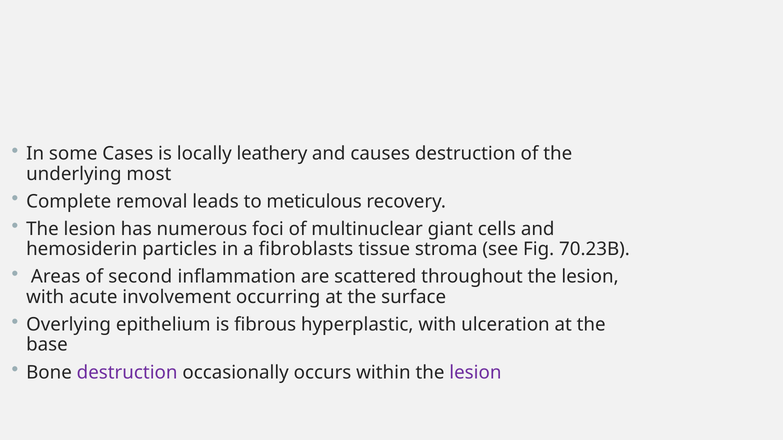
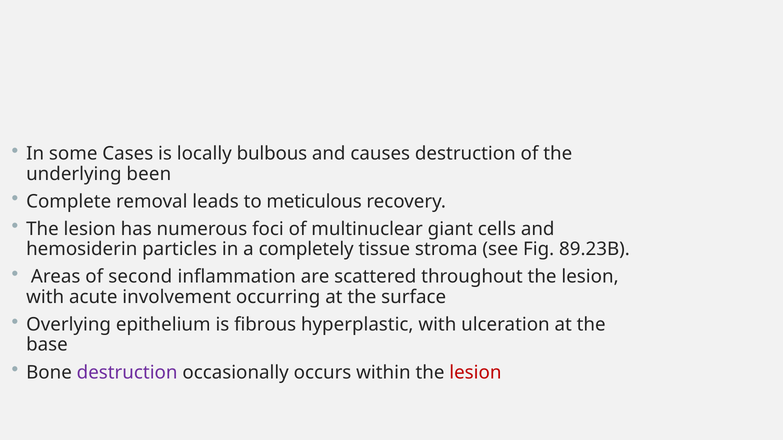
leathery: leathery -> bulbous (272, 154)
most: most -> been (149, 174)
fibroblasts: fibroblasts -> completely (306, 249)
70.23B: 70.23B -> 89.23B (594, 249)
lesion colour: purple -> red (475, 373)
